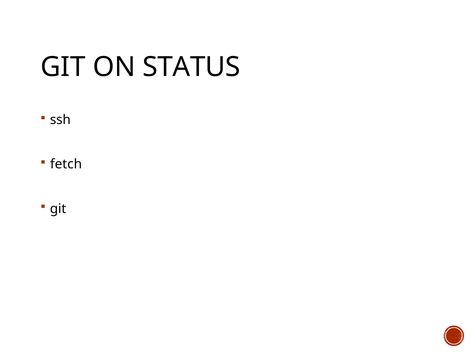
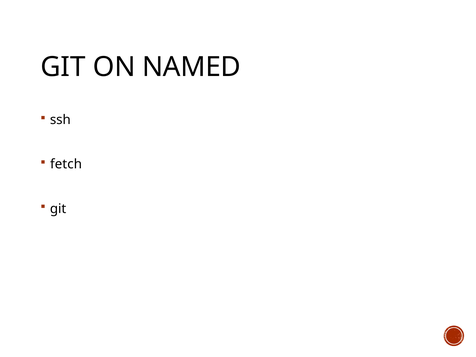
STATUS: STATUS -> NAMED (191, 67)
